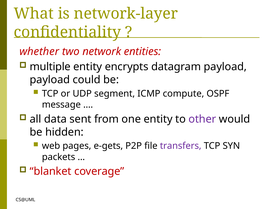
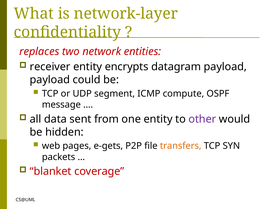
whether: whether -> replaces (39, 51)
multiple: multiple -> receiver (50, 67)
transfers colour: purple -> orange (181, 146)
